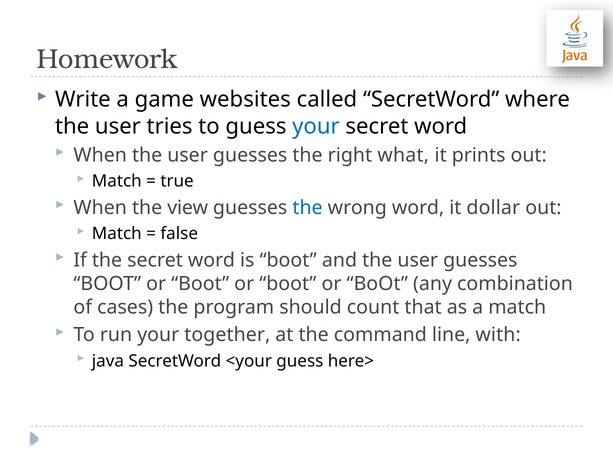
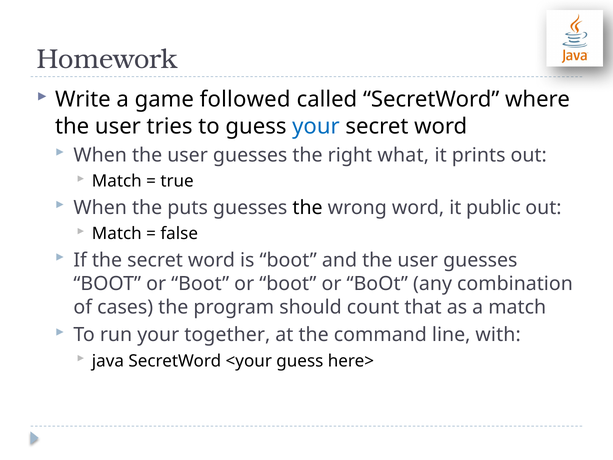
websites: websites -> followed (245, 100)
view: view -> puts (188, 208)
the colour: blue -> black (308, 208)
dollar: dollar -> public (493, 208)
